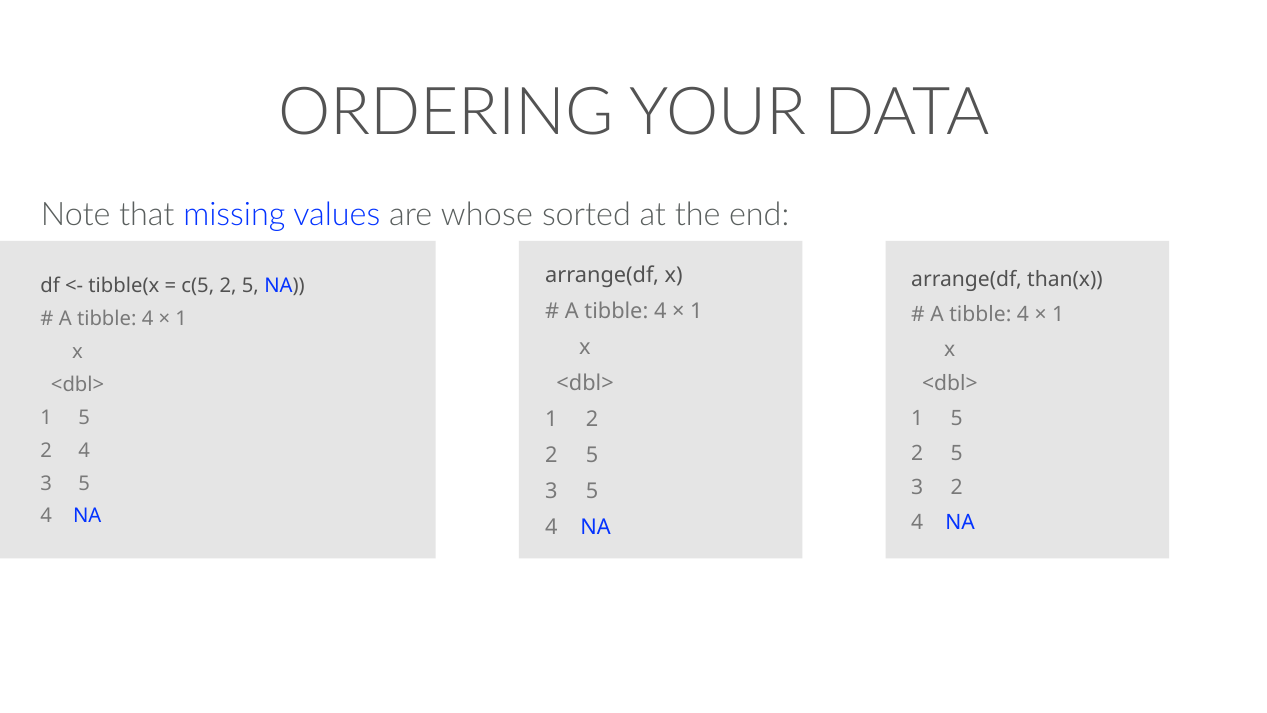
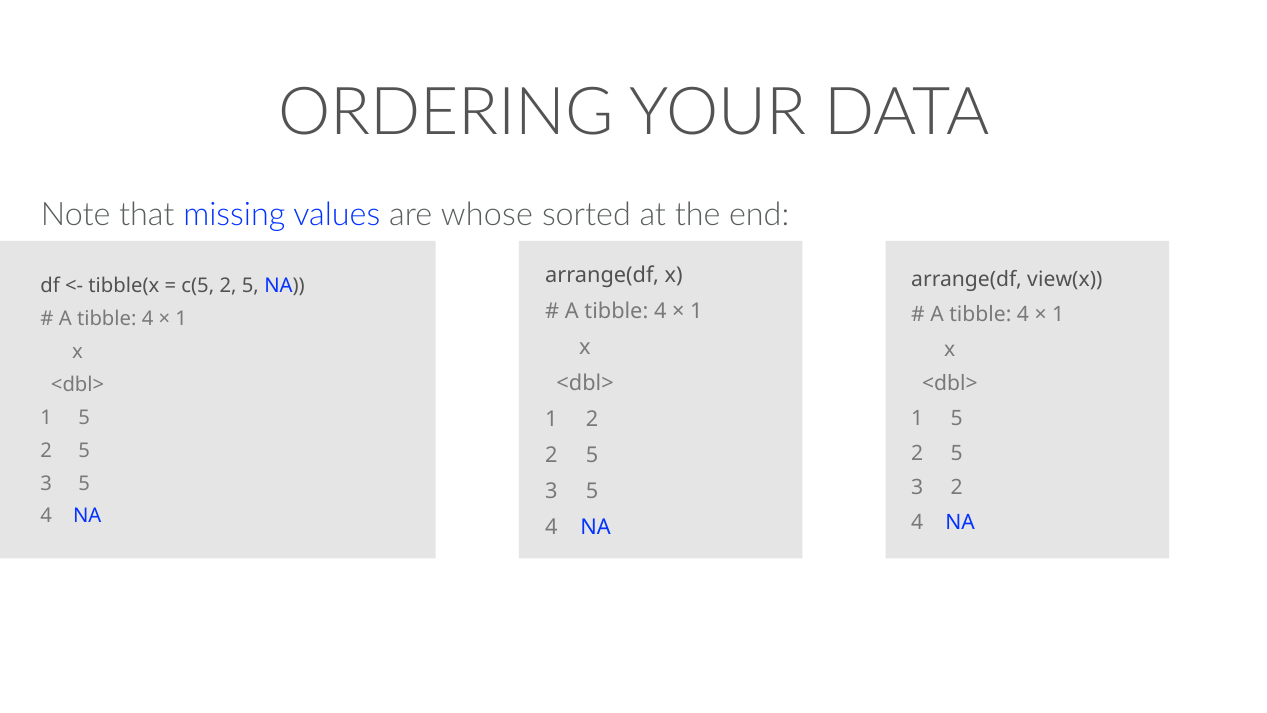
than(x: than(x -> view(x (1065, 280)
4: 4 -> 5 (84, 450)
